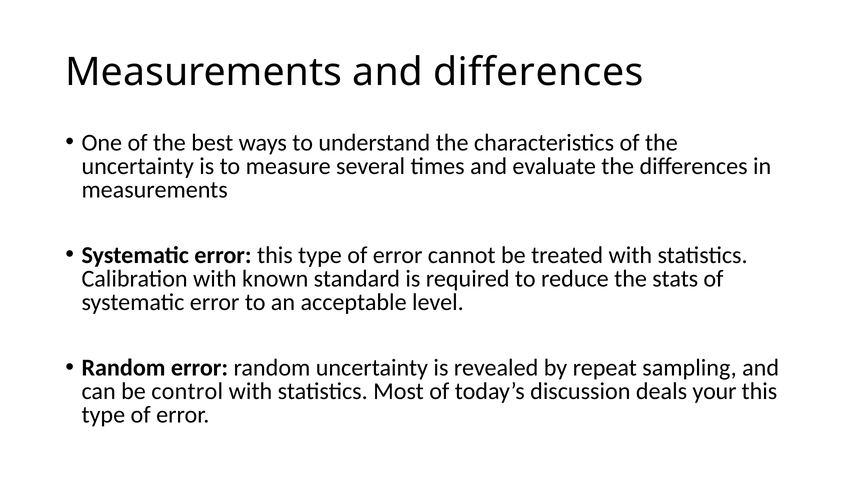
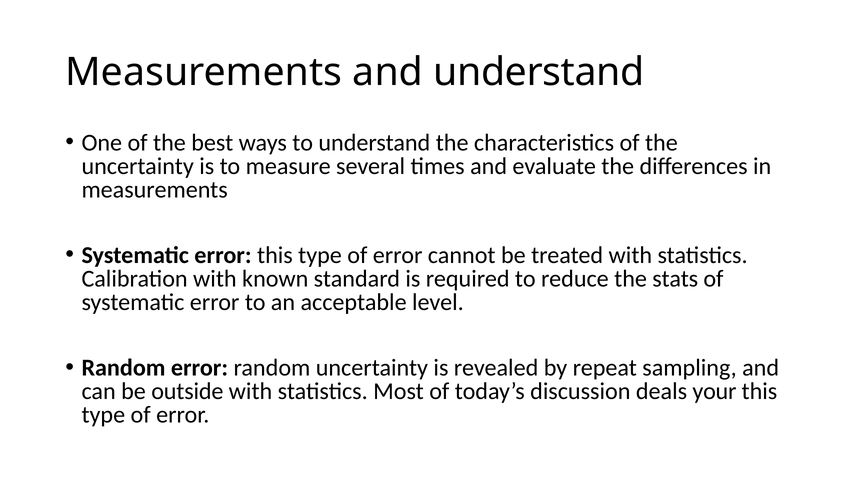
and differences: differences -> understand (539, 72)
control: control -> outside (187, 391)
